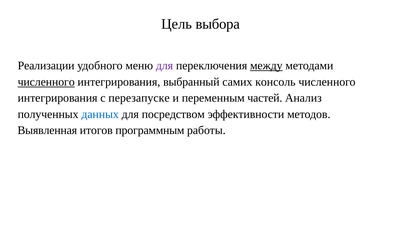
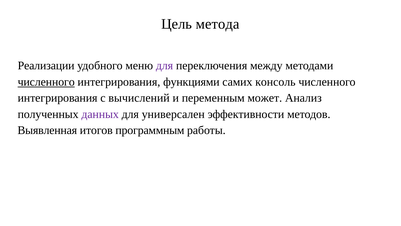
выбора: выбора -> метода (218, 24)
между underline: present -> none (266, 66)
выбранный: выбранный -> функциями (191, 82)
перезапуске: перезапуске -> вычислений (139, 98)
частей: частей -> может (265, 98)
данных colour: blue -> purple (100, 114)
посредством: посредством -> универсален (173, 114)
